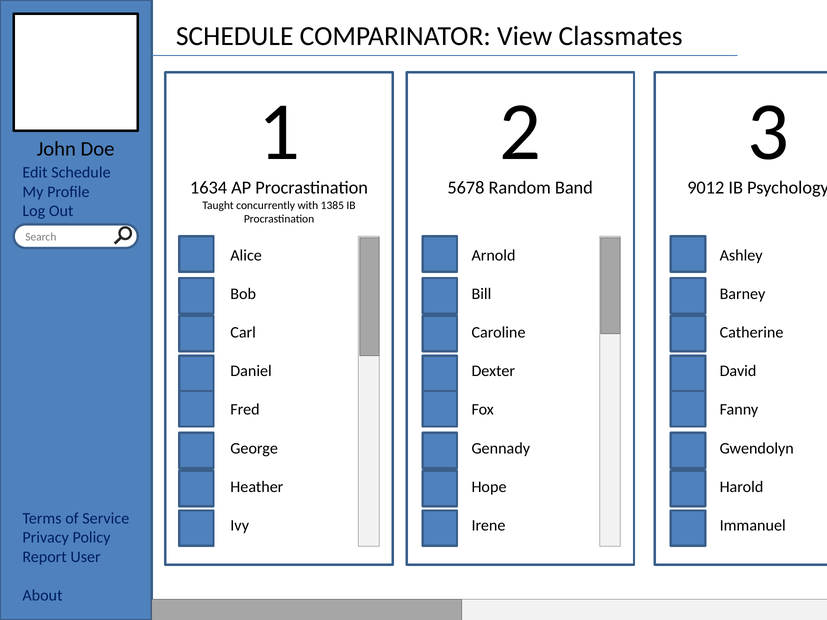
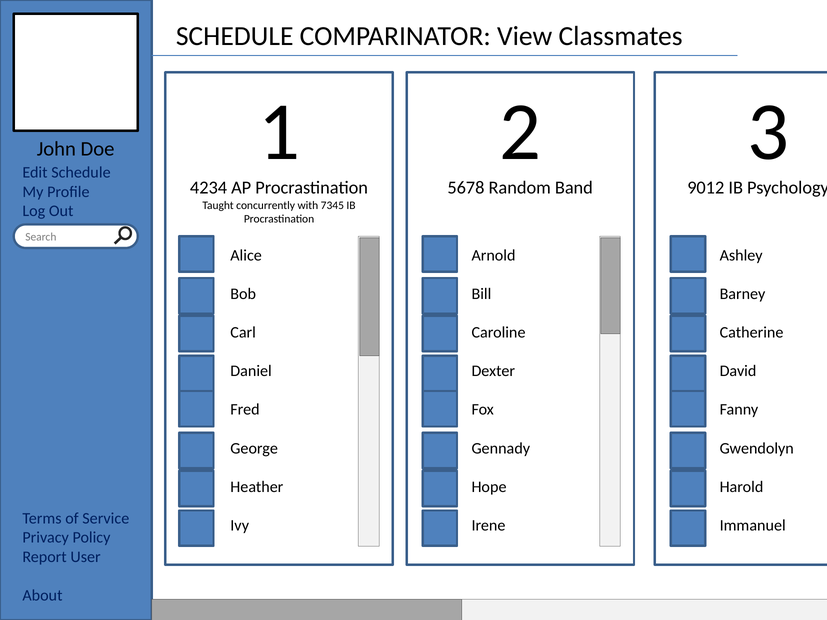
1634: 1634 -> 4234 (209, 188)
1385: 1385 -> 7345 (332, 205)
